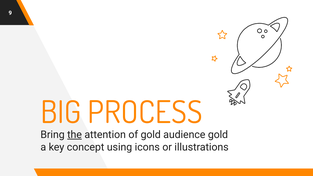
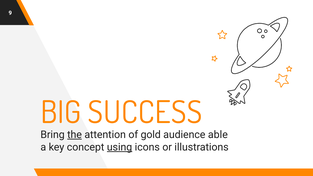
PROCESS: PROCESS -> SUCCESS (145, 113)
audience gold: gold -> able (218, 135)
using underline: none -> present (120, 147)
